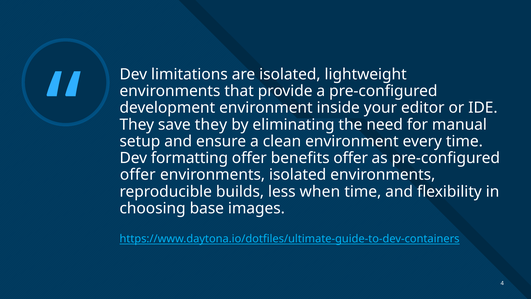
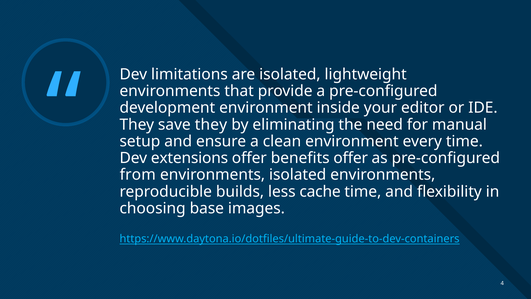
formatting: formatting -> extensions (189, 158)
offer: offer -> from (138, 175)
when: when -> cache (320, 191)
